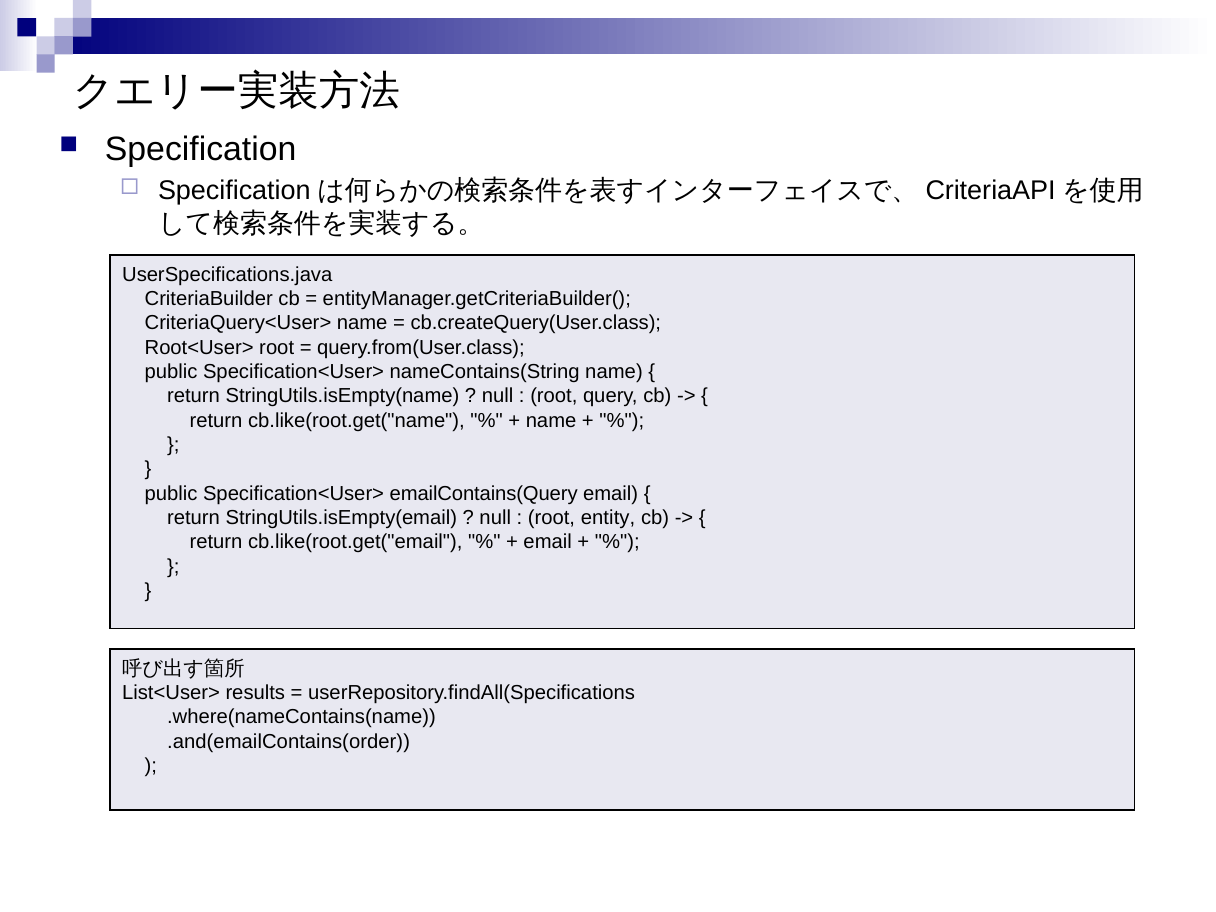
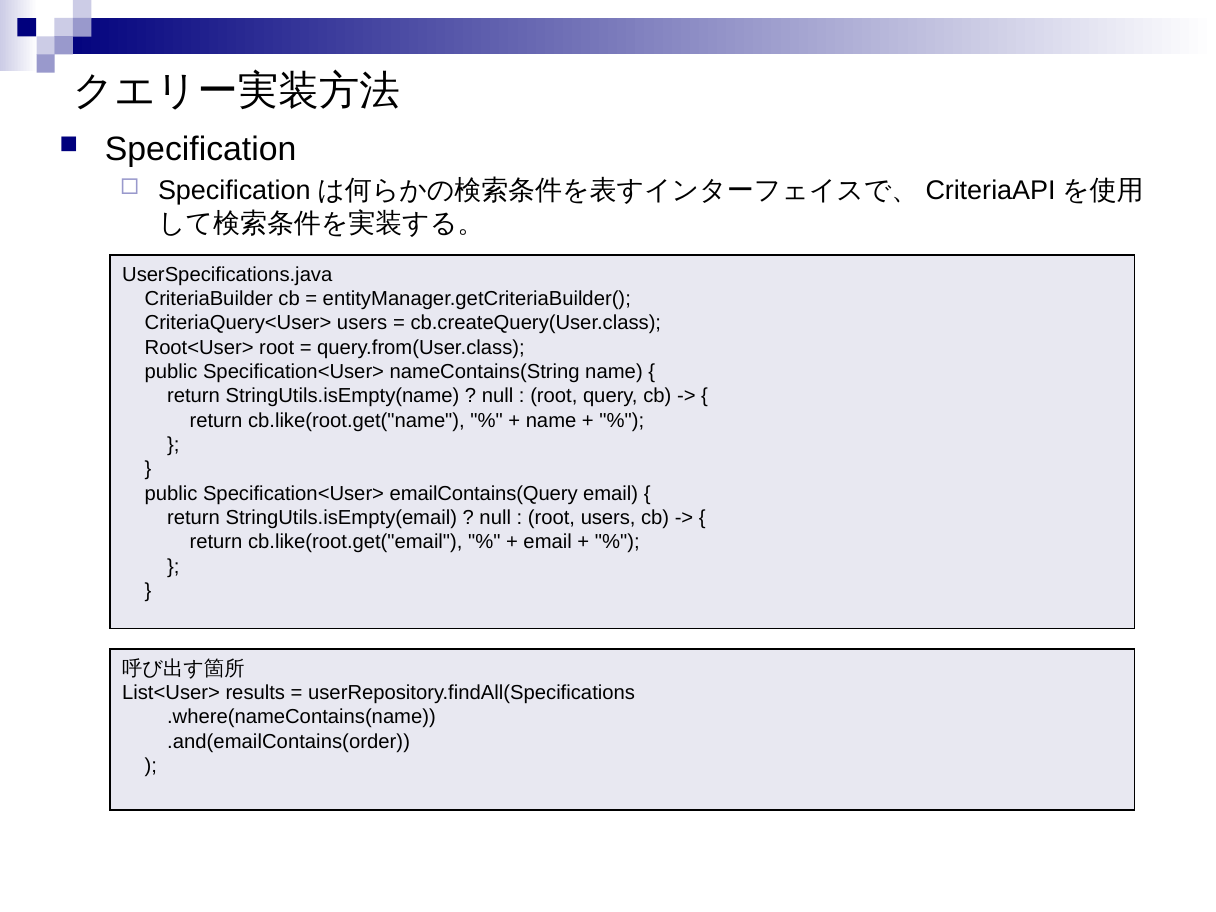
CriteriaQuery<User> name: name -> users (362, 323)
root entity: entity -> users (608, 518)
